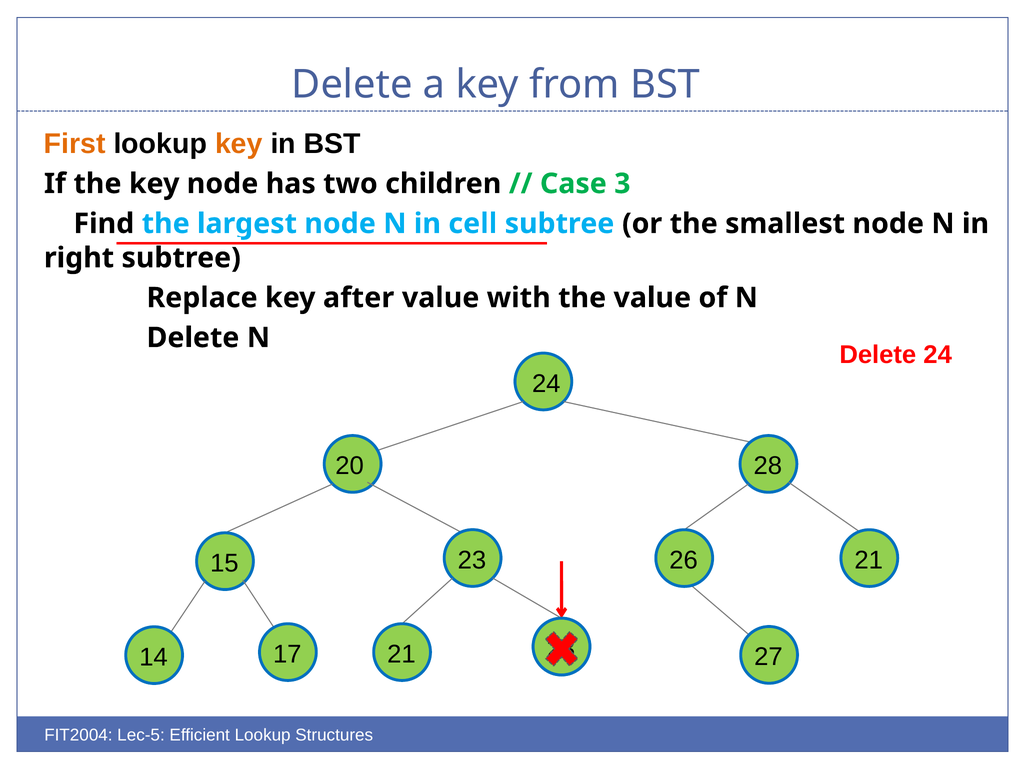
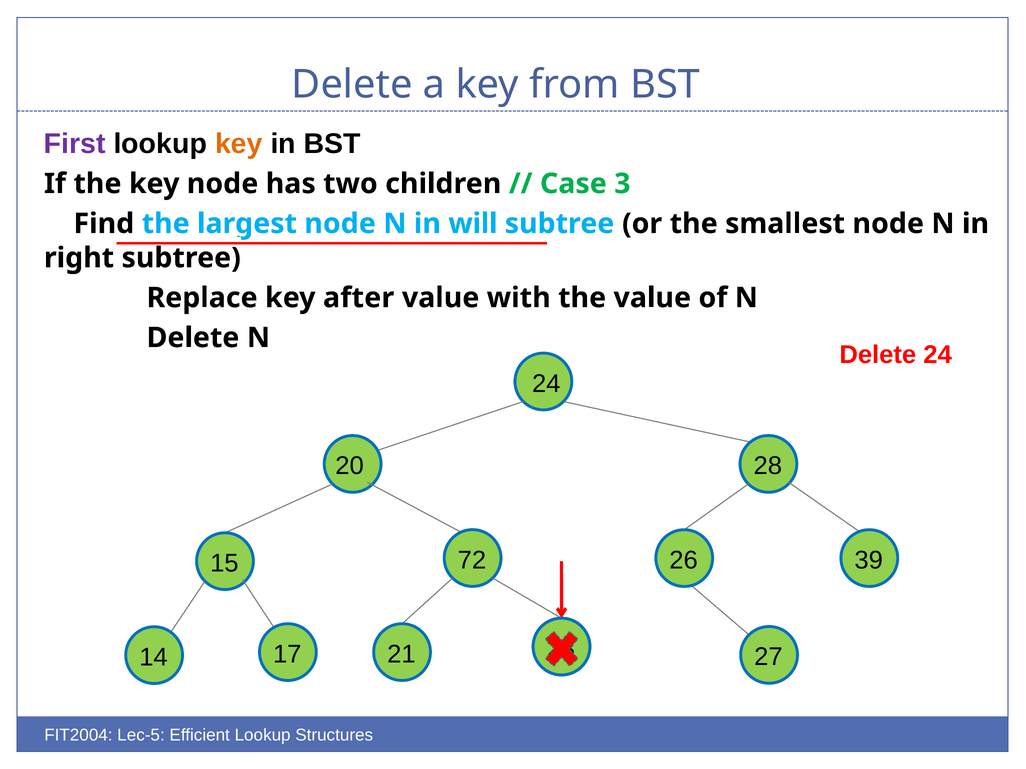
First colour: orange -> purple (75, 144)
cell: cell -> will (473, 224)
26 21: 21 -> 39 (869, 561)
15 23: 23 -> 72 (472, 561)
